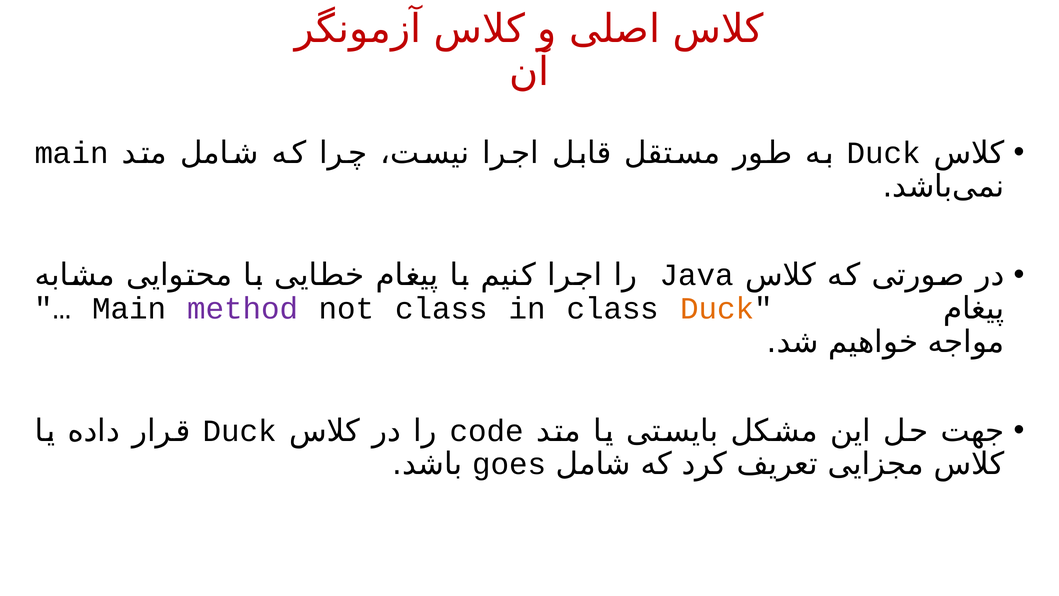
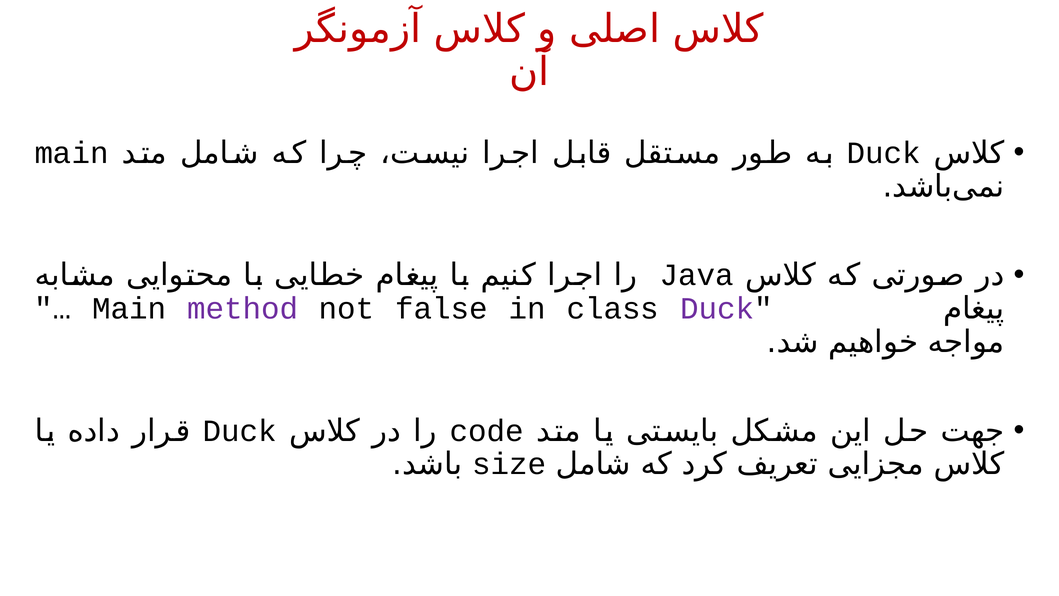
not class: class -> false (442, 308)
Duck colour: orange -> purple (717, 308)
goes: goes -> size (509, 464)
